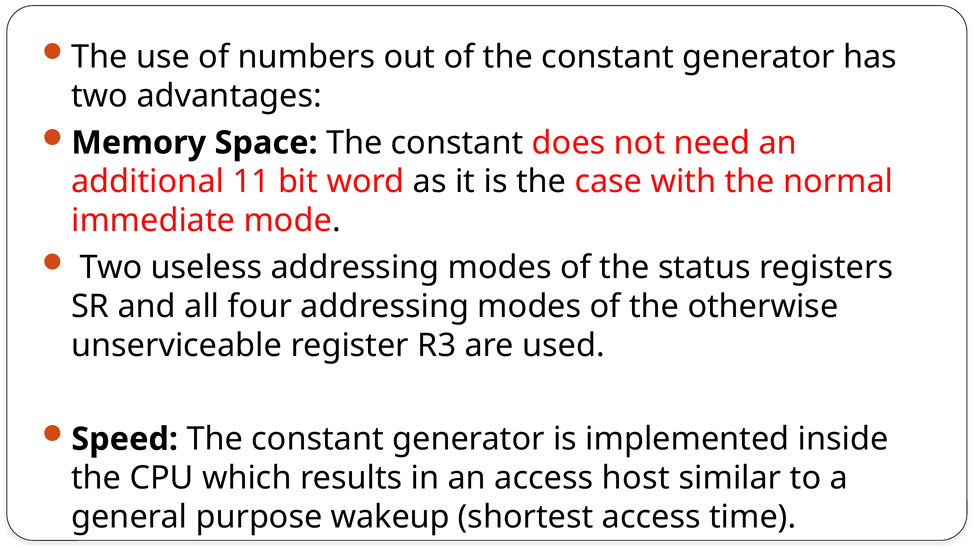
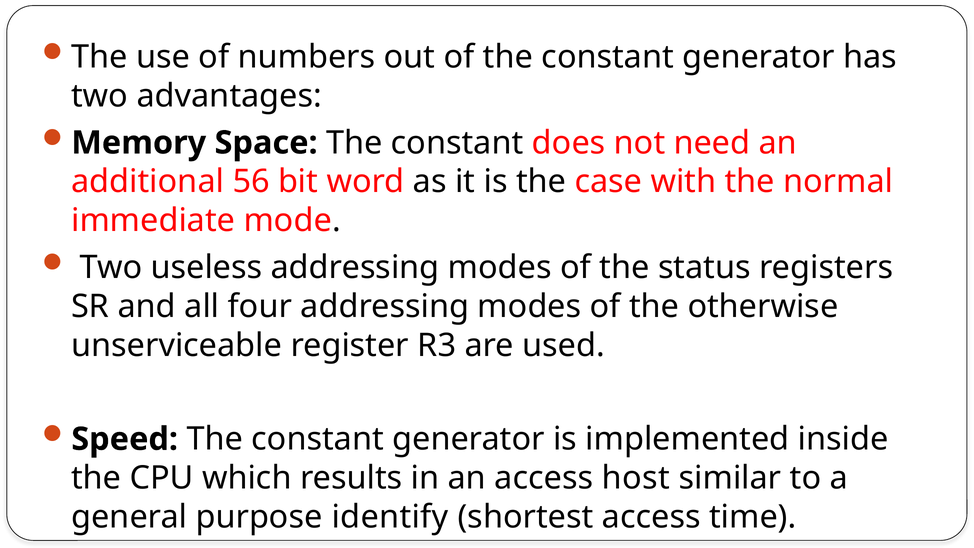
11: 11 -> 56 (251, 182)
wakeup: wakeup -> identify (390, 517)
